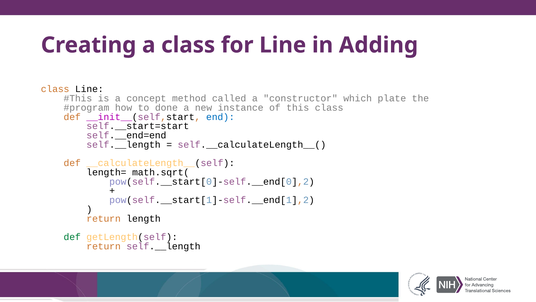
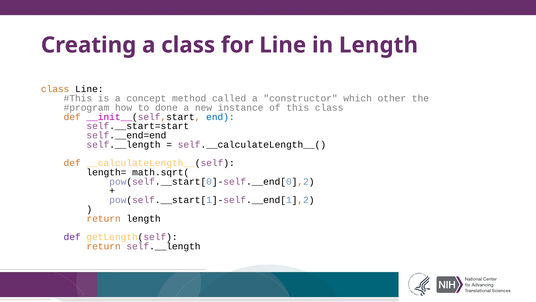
in Adding: Adding -> Length (378, 45)
plate: plate -> other (392, 98)
def colour: green -> purple (72, 237)
